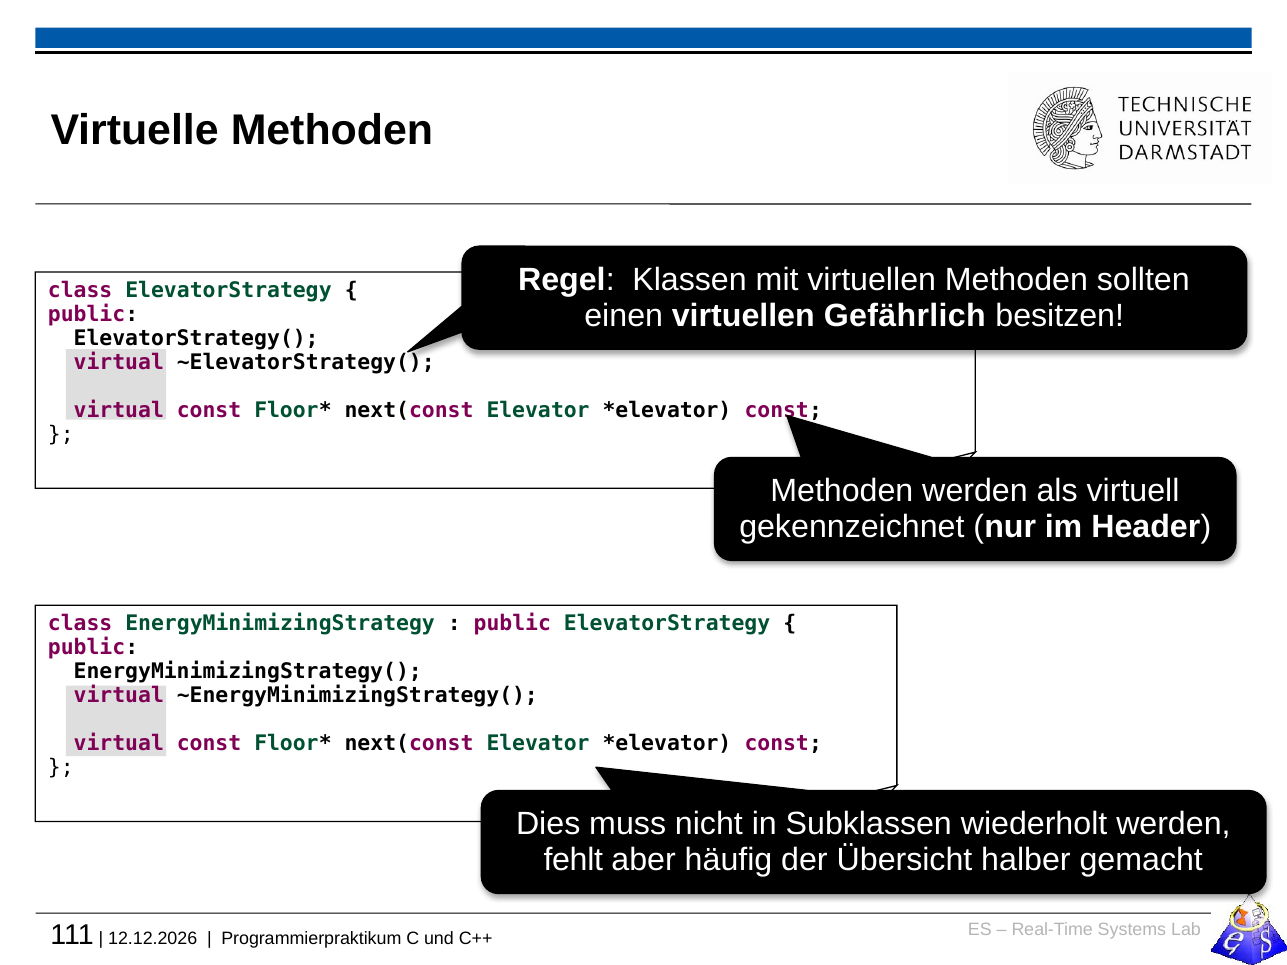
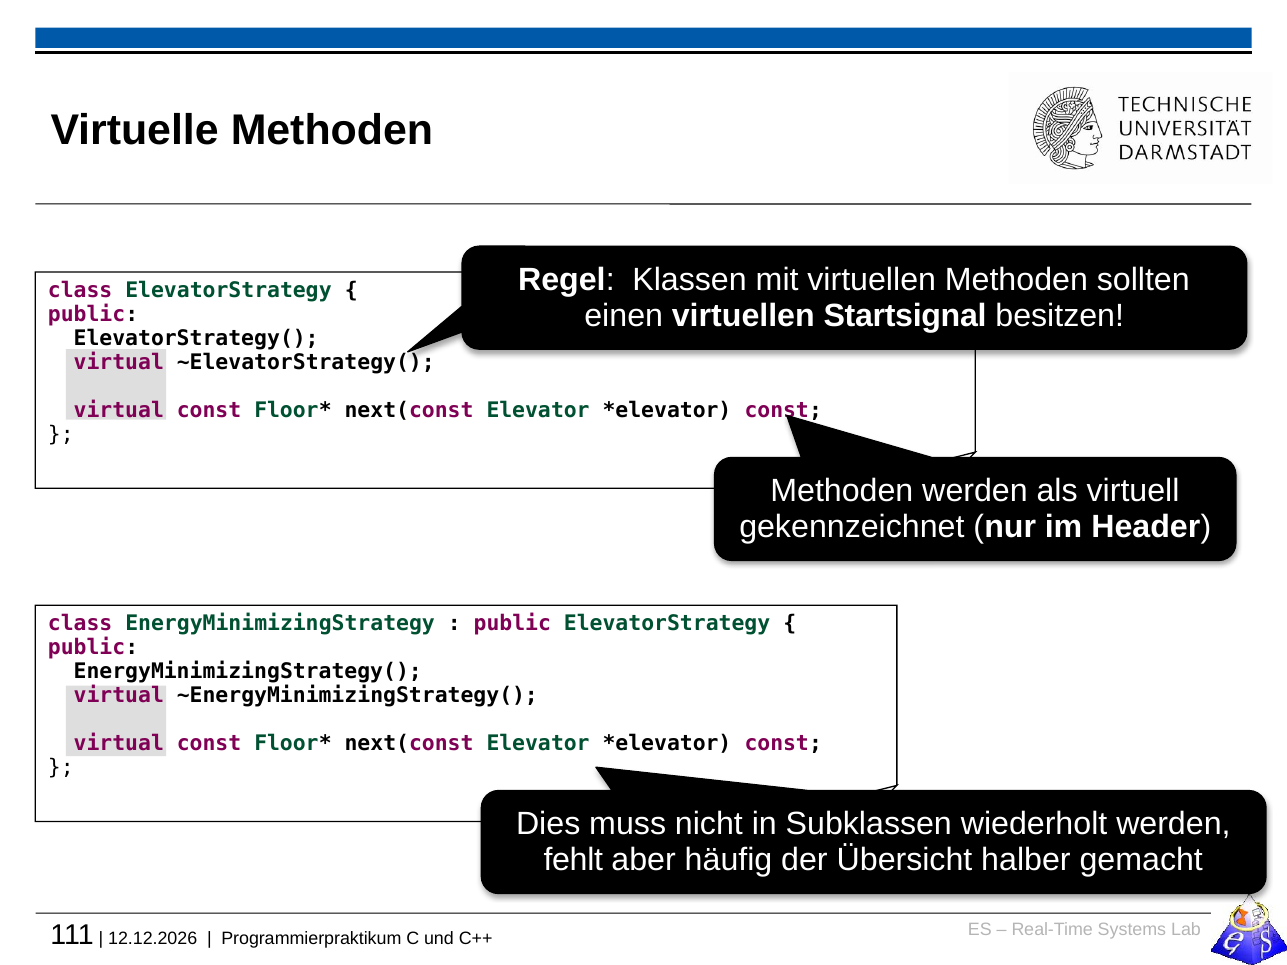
Gefährlich: Gefährlich -> Startsignal (905, 316)
